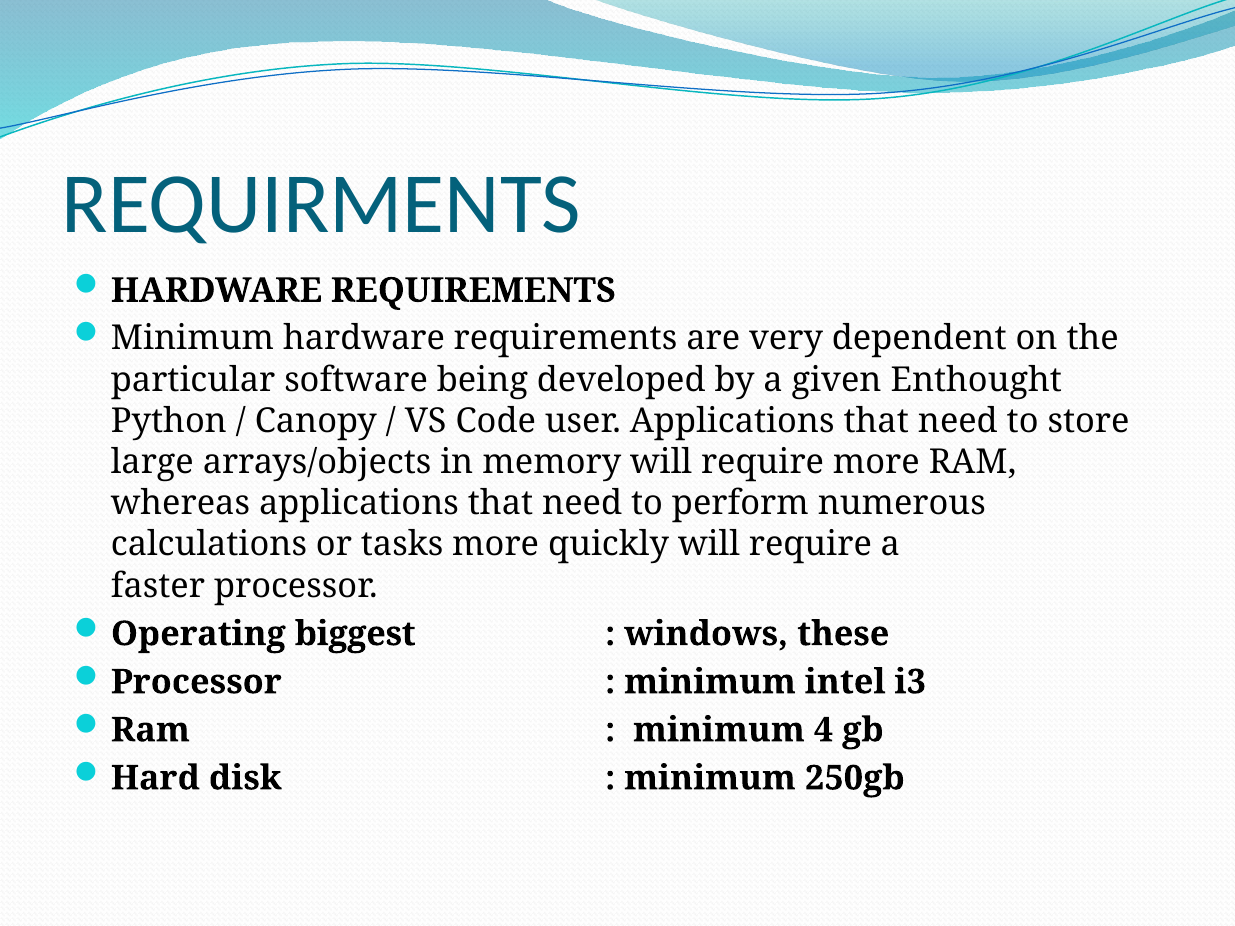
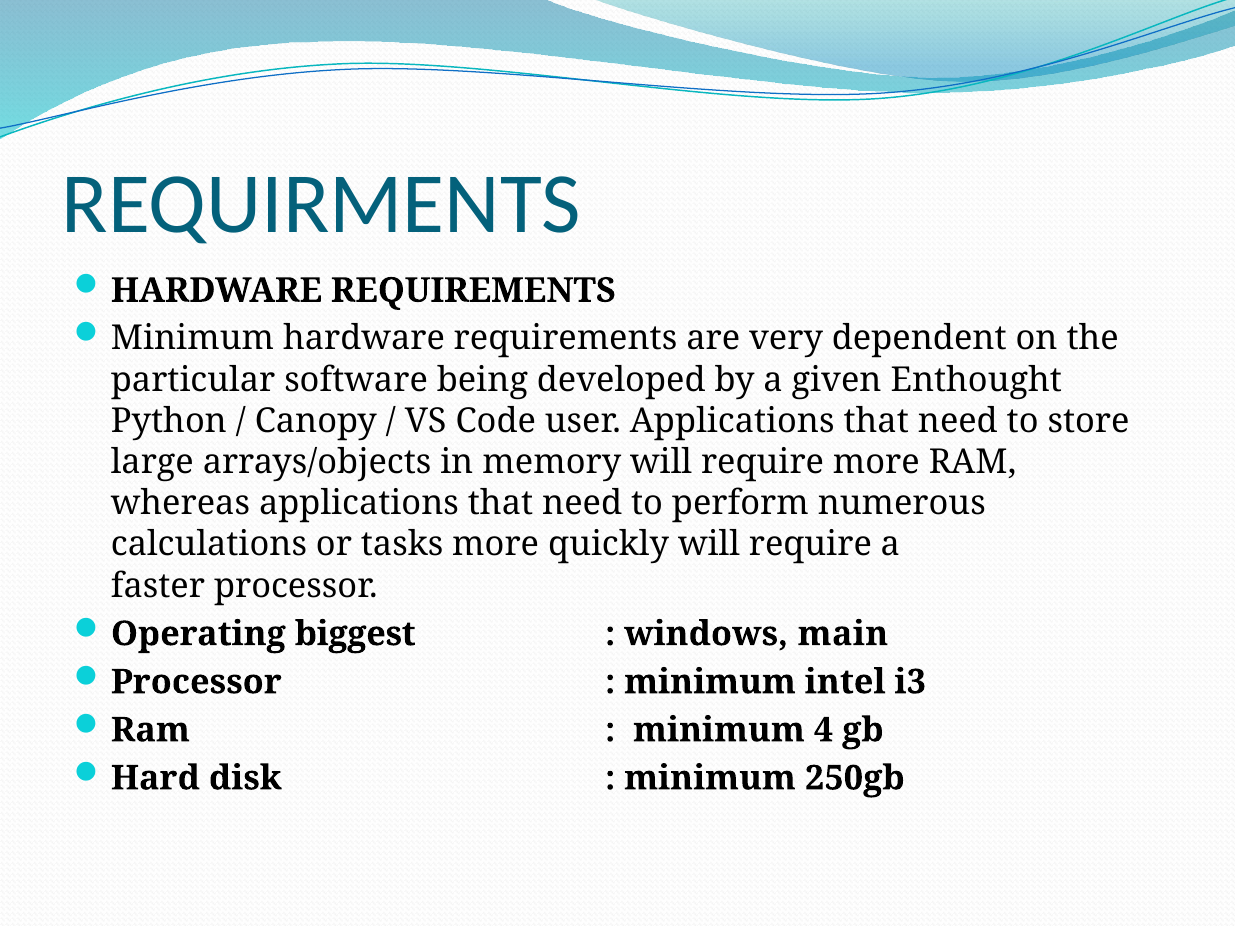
these: these -> main (843, 634)
